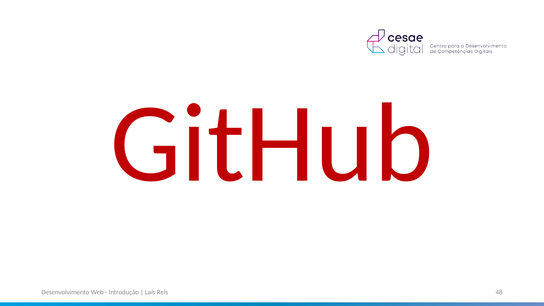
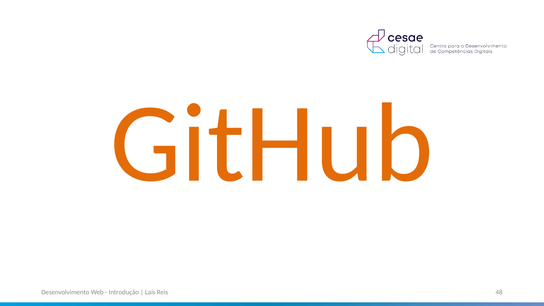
GitHub colour: red -> orange (272, 144)
